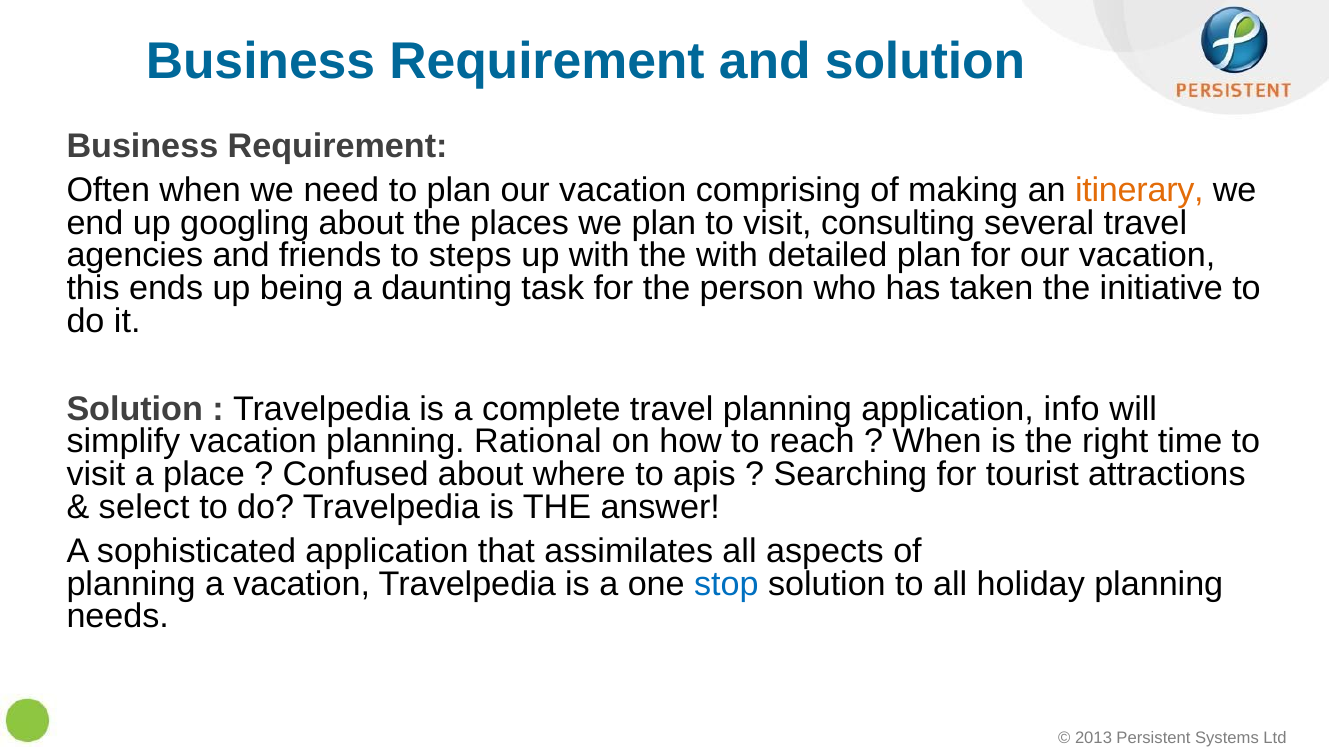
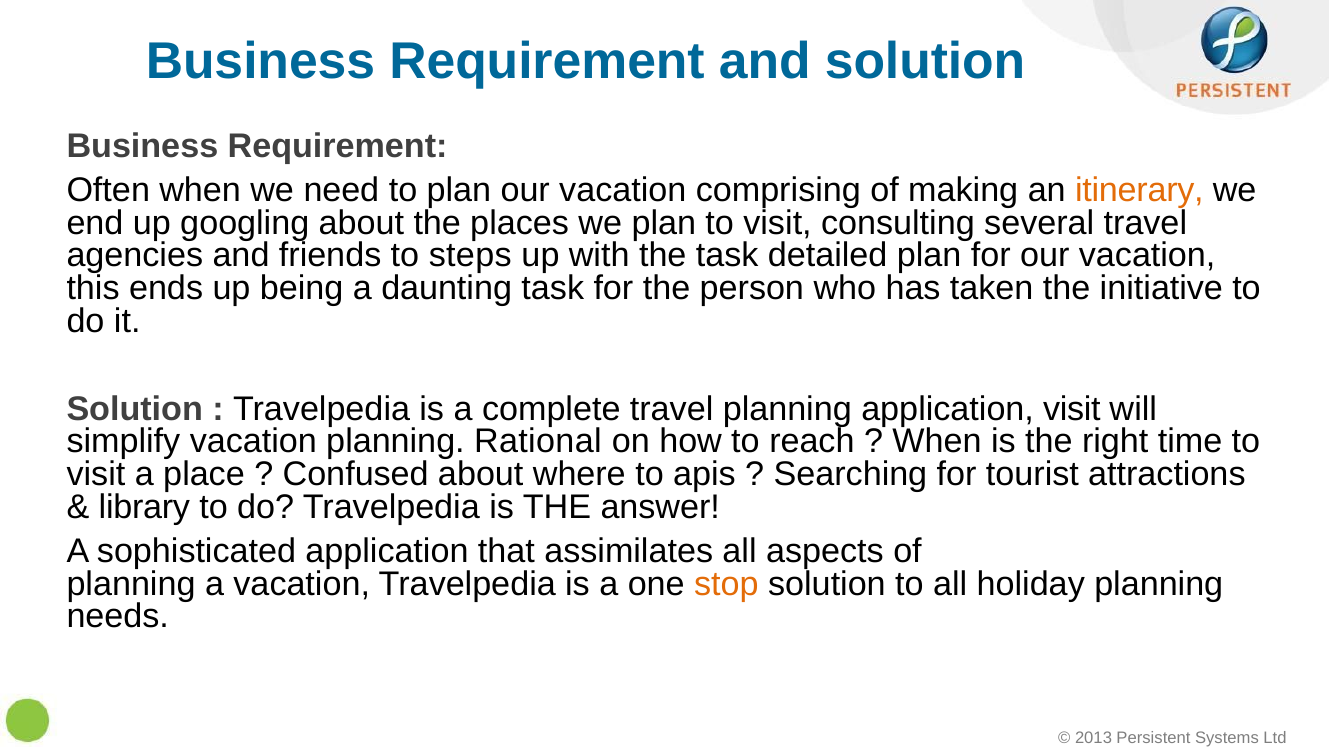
the with: with -> task (727, 256)
application info: info -> visit (1072, 409)
select: select -> library (144, 508)
stop colour: blue -> orange (726, 584)
